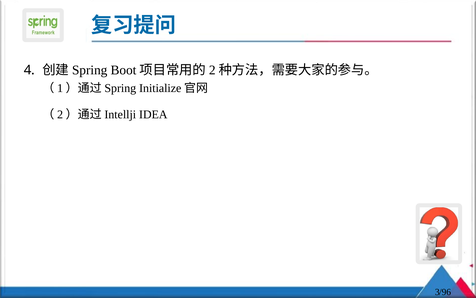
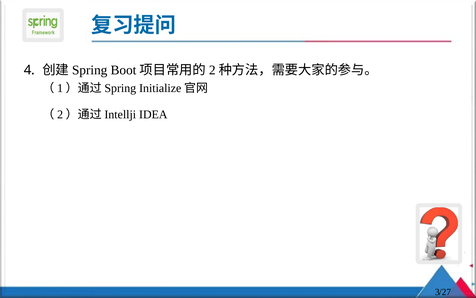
/96: /96 -> /27 (445, 292)
